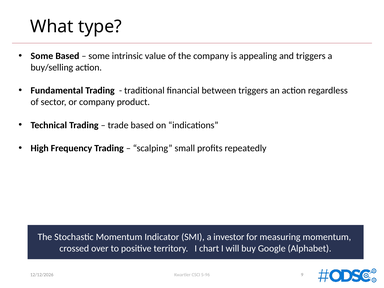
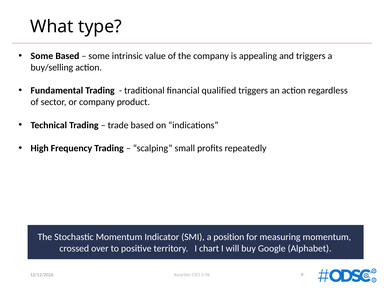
between: between -> qualified (219, 91)
investor: investor -> position (229, 237)
